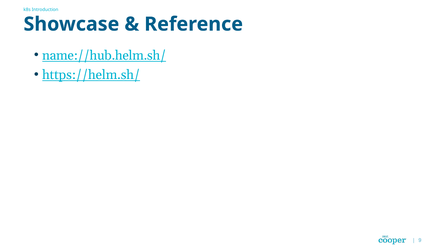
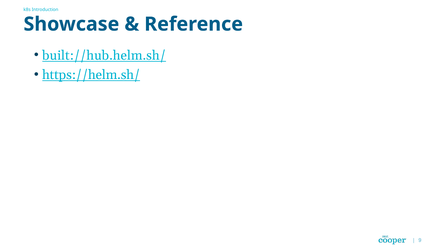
name://hub.helm.sh/: name://hub.helm.sh/ -> built://hub.helm.sh/ (104, 55)
